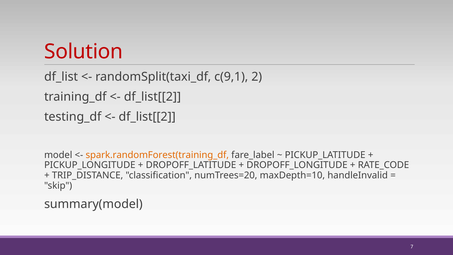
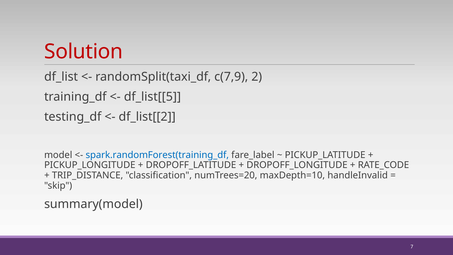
c(9,1: c(9,1 -> c(7,9 (231, 77)
df_list[[2: df_list[[2 -> df_list[[5 (152, 97)
spark.randomForest(training_df colour: orange -> blue (157, 155)
